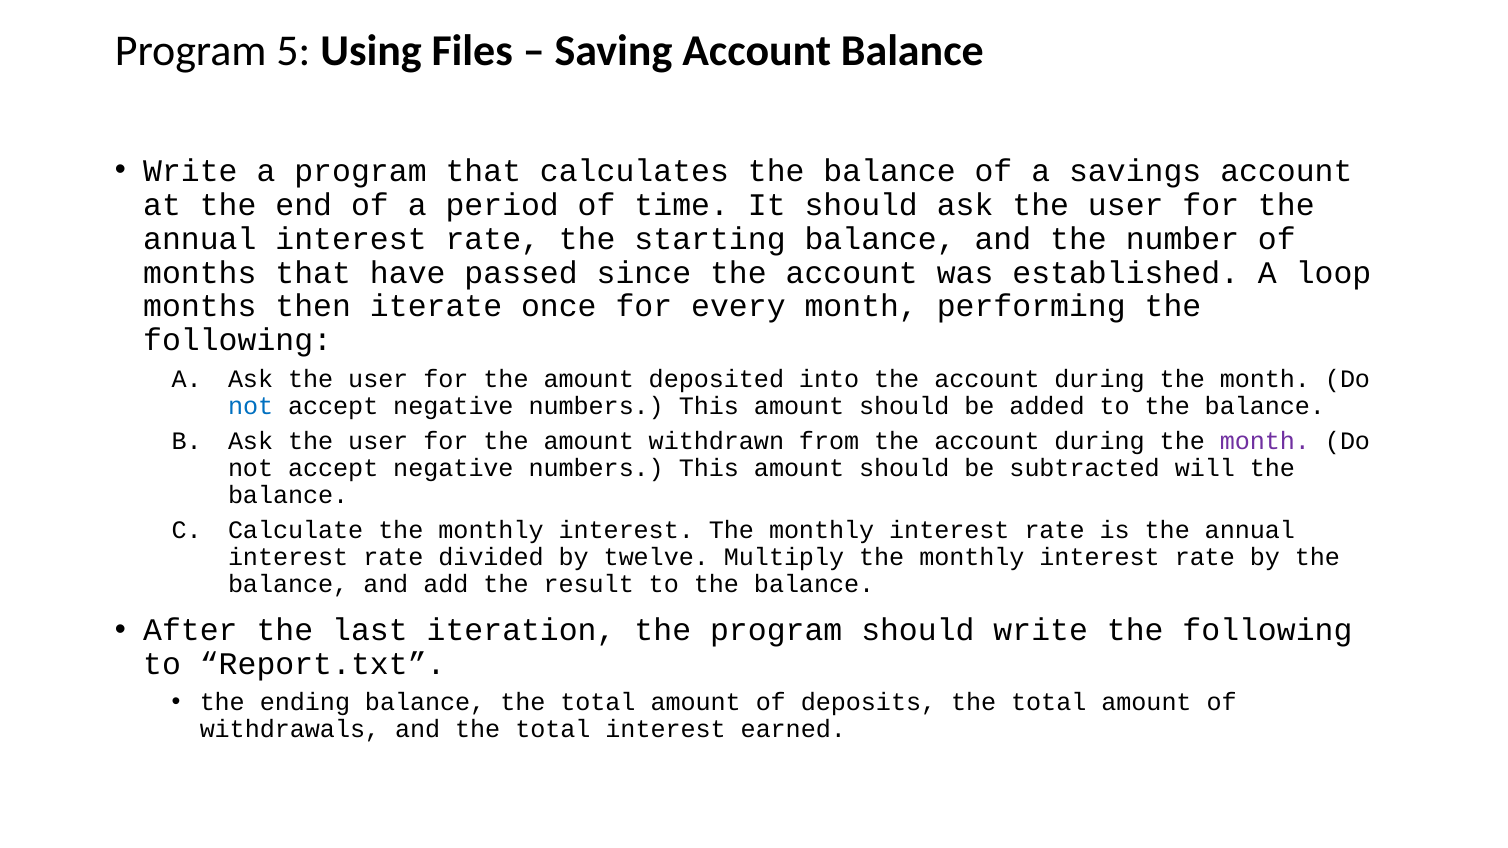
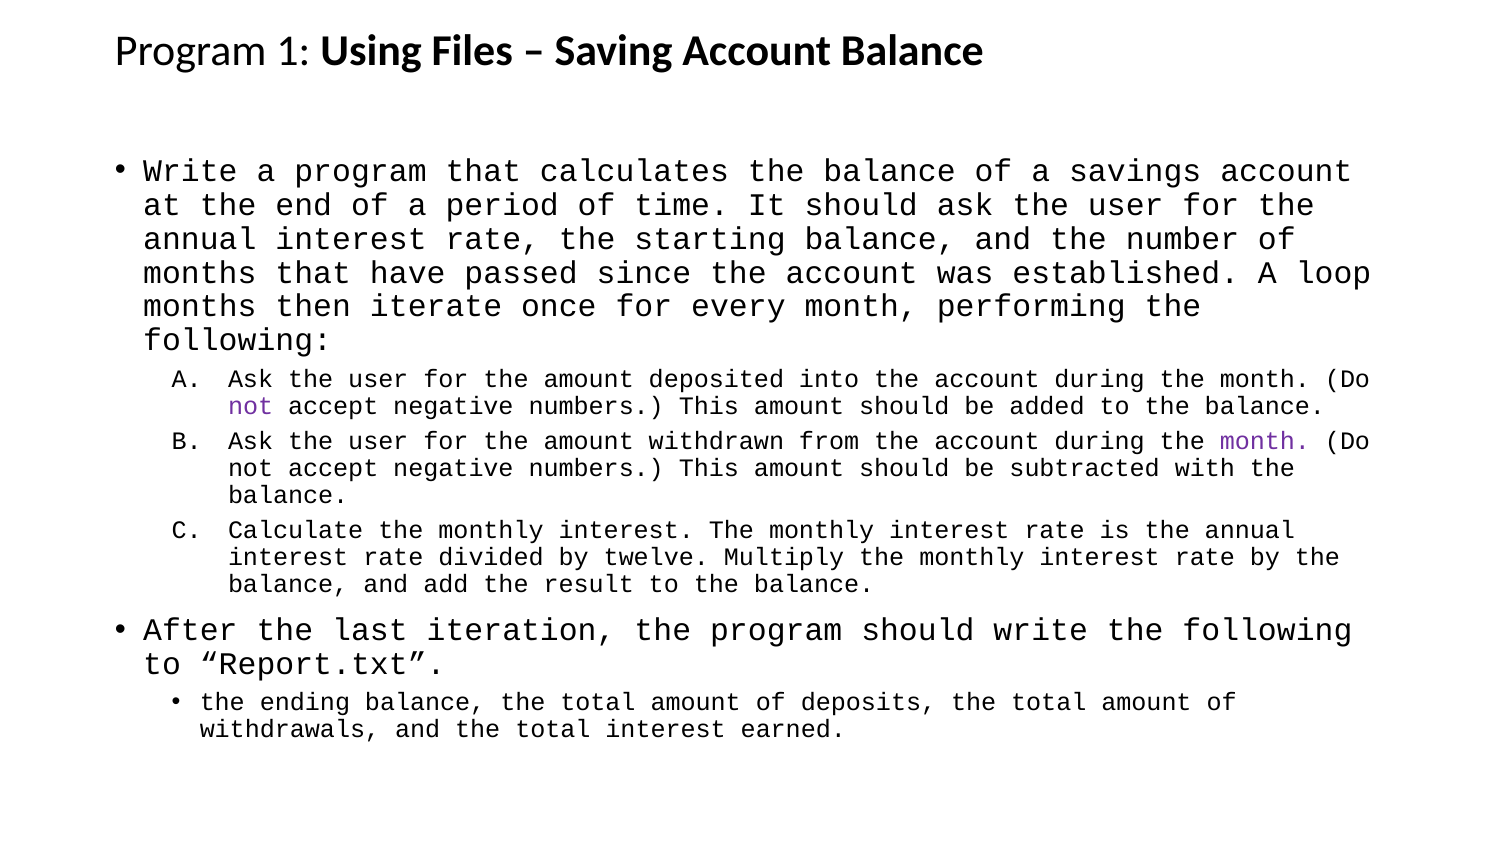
5: 5 -> 1 (293, 51)
not colour: blue -> purple (251, 406)
will: will -> with (1205, 468)
